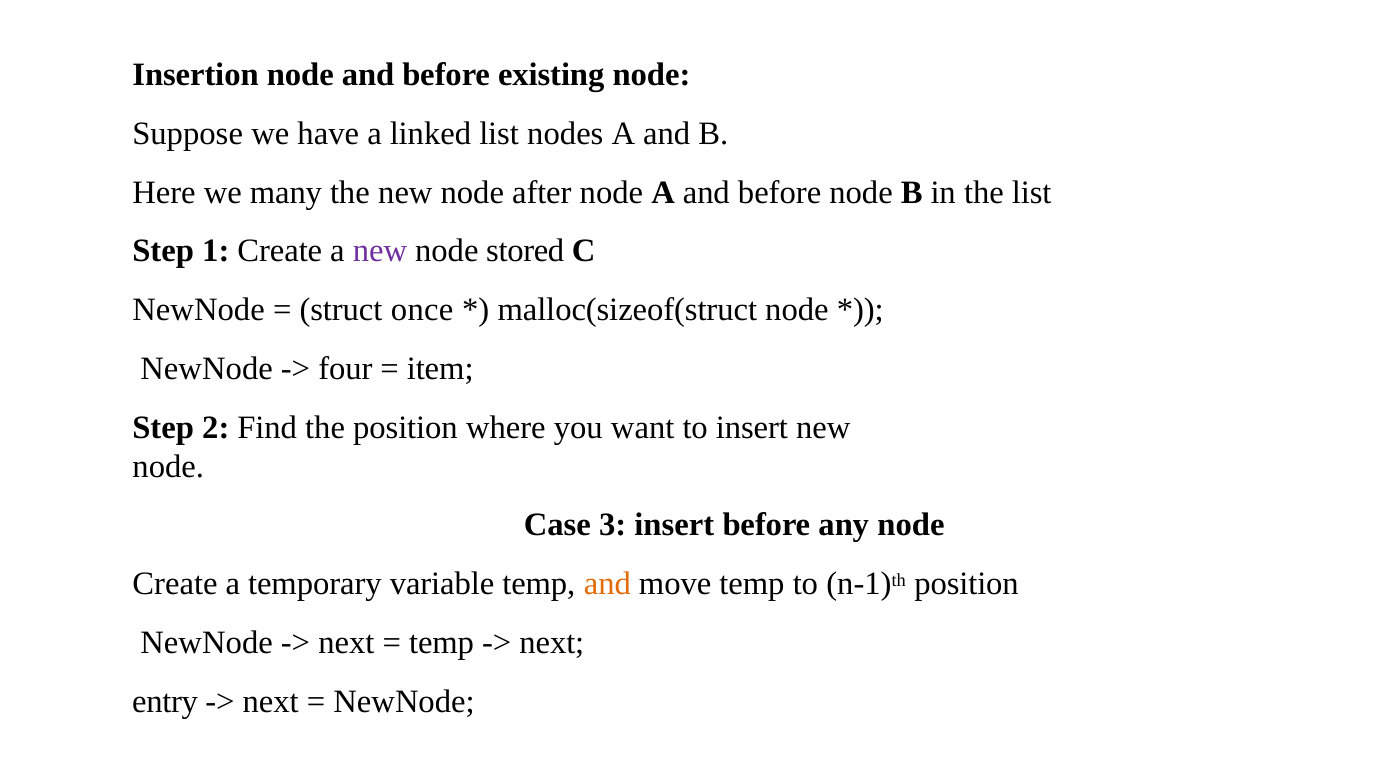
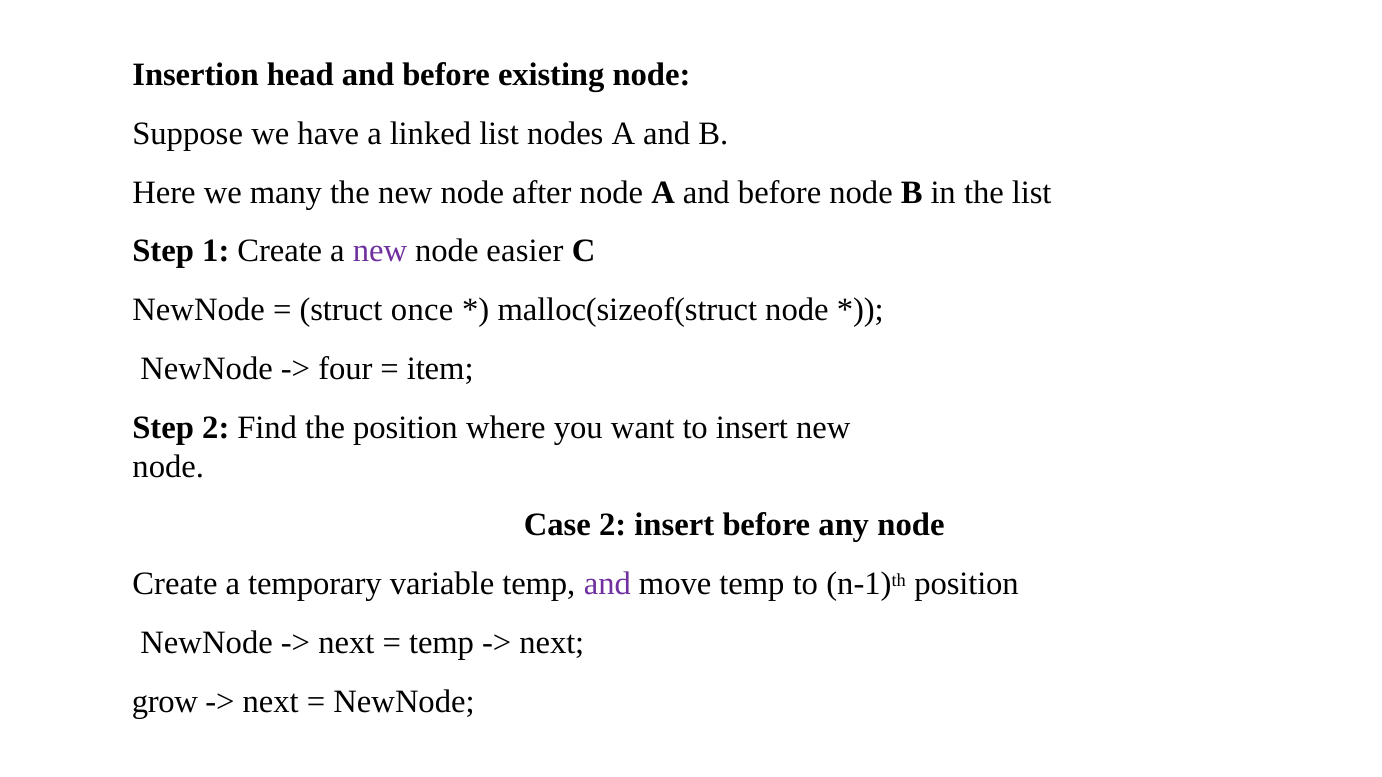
Insertion node: node -> head (300, 75)
stored: stored -> easier (525, 251)
Case 3: 3 -> 2 (613, 525)
and colour: orange -> purple (607, 584)
entry: entry -> grow (165, 702)
